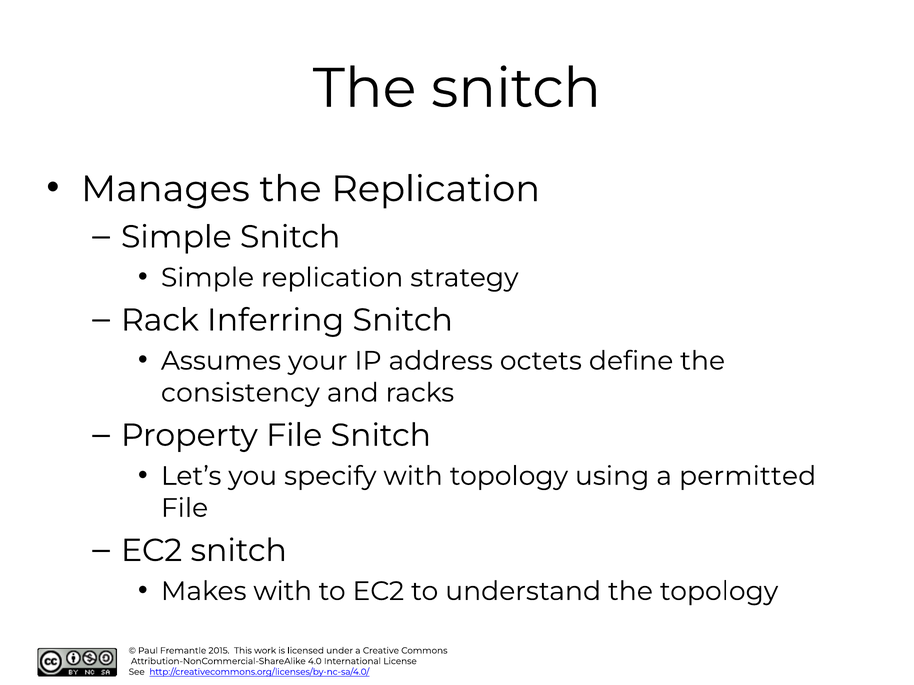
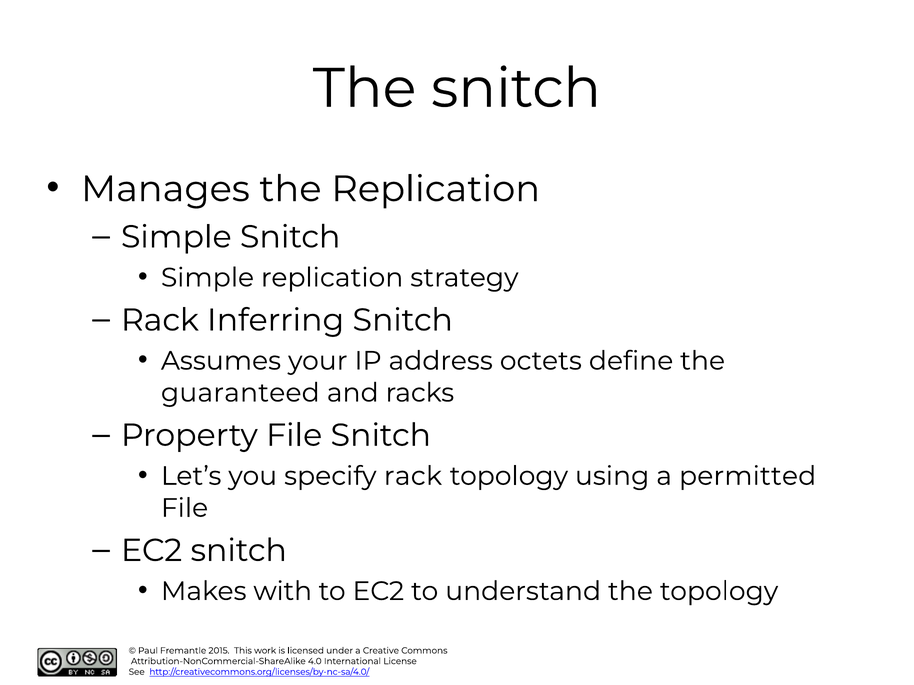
consistency: consistency -> guaranteed (240, 393)
specify with: with -> rack (413, 476)
